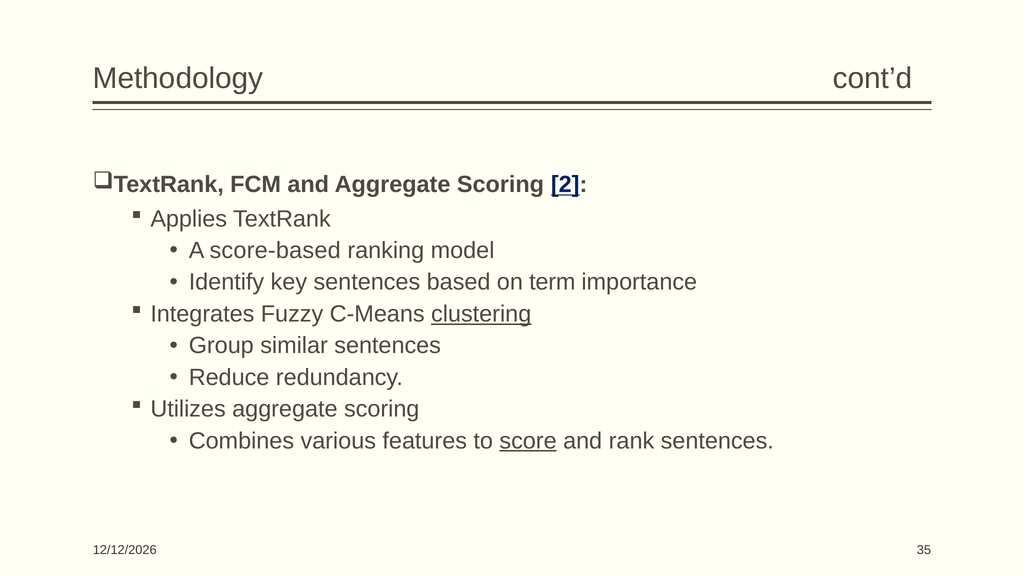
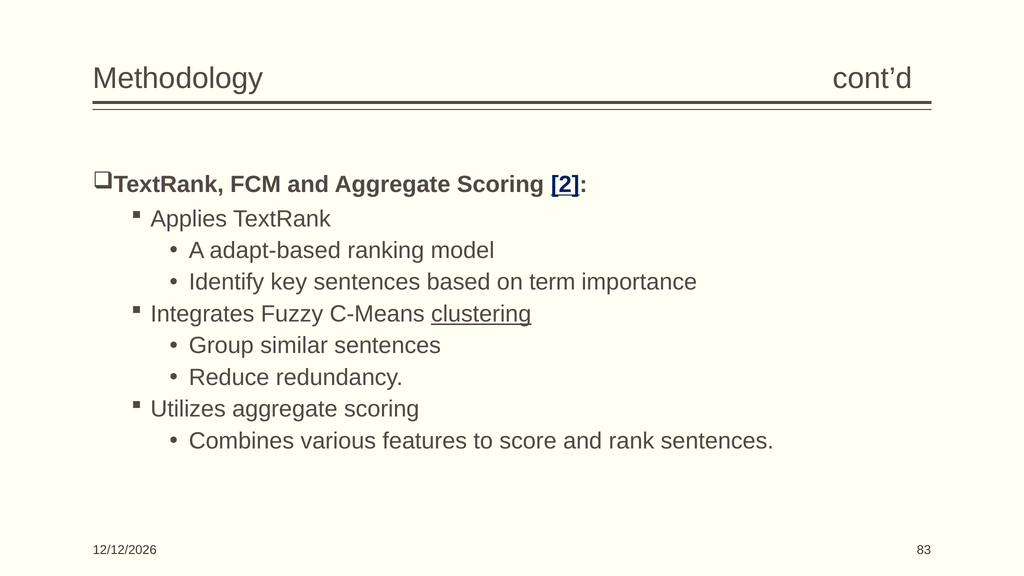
score-based: score-based -> adapt-based (275, 251)
score underline: present -> none (528, 441)
35: 35 -> 83 (924, 550)
